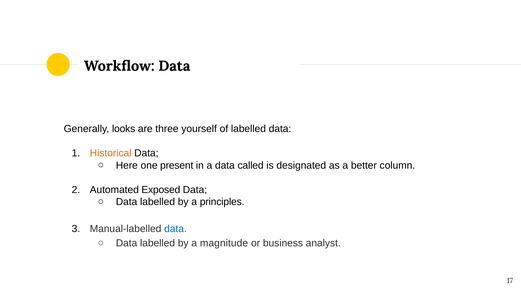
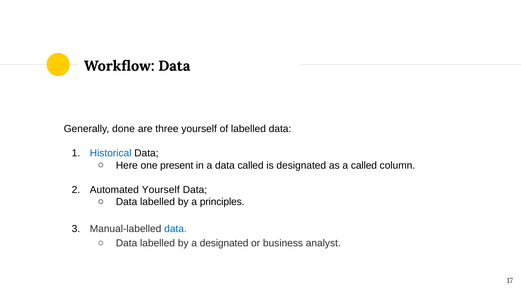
looks: looks -> done (124, 129)
Historical colour: orange -> blue (111, 153)
a better: better -> called (364, 166)
Automated Exposed: Exposed -> Yourself (161, 190)
a magnitude: magnitude -> designated (224, 243)
